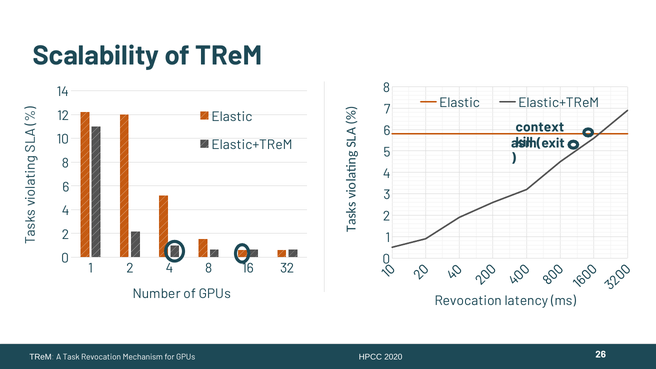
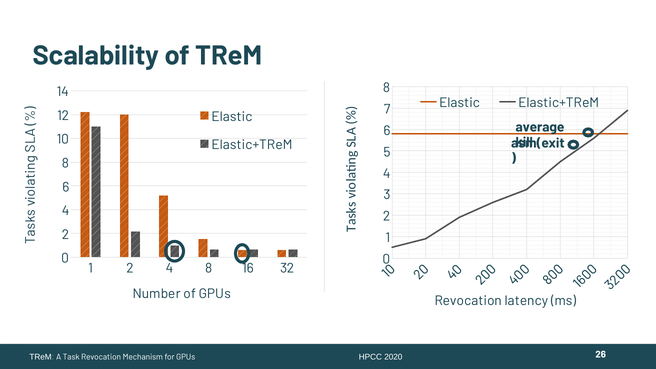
context: context -> average (540, 127)
